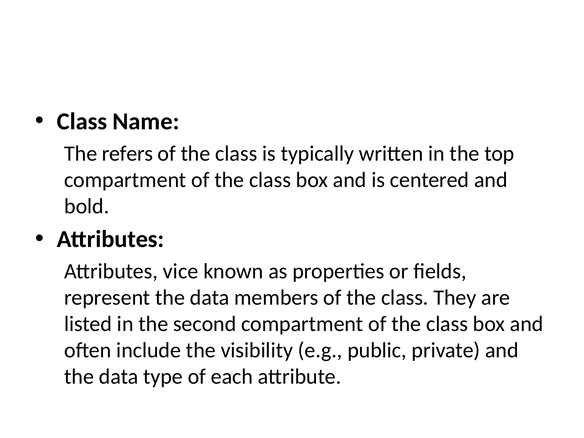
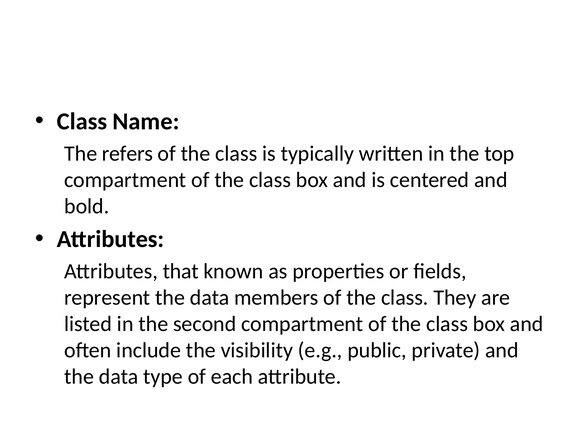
vice: vice -> that (181, 271)
